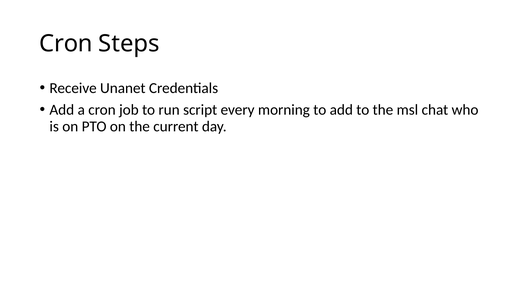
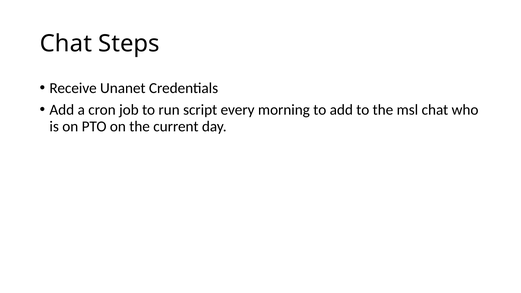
Cron: Cron -> Chat (66, 44)
